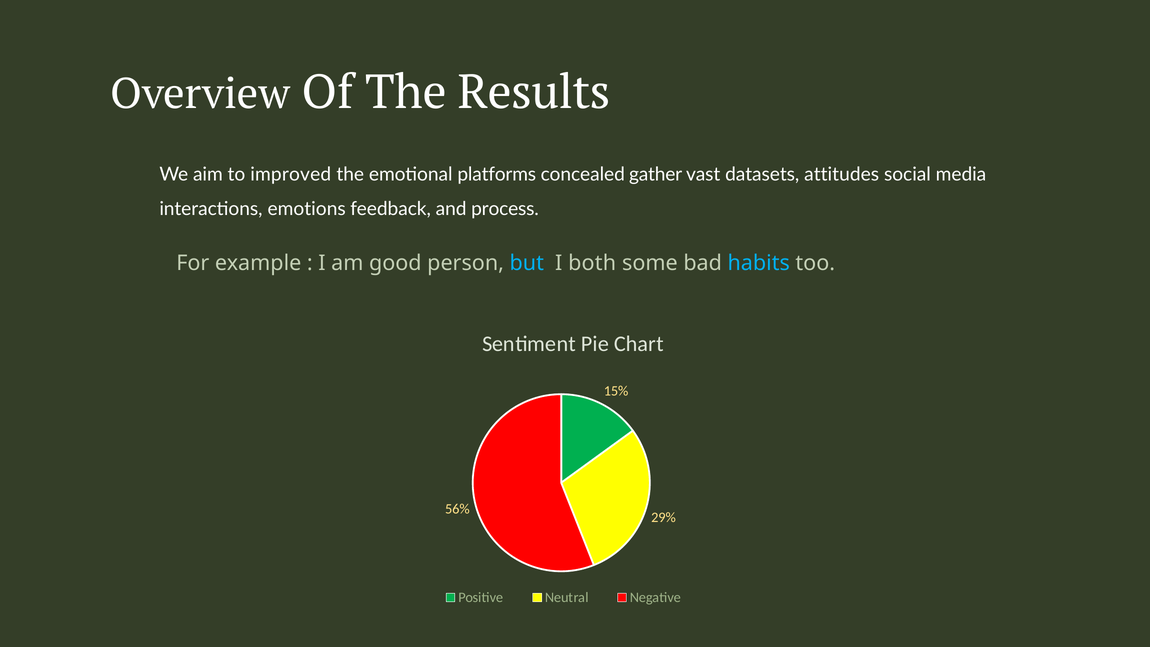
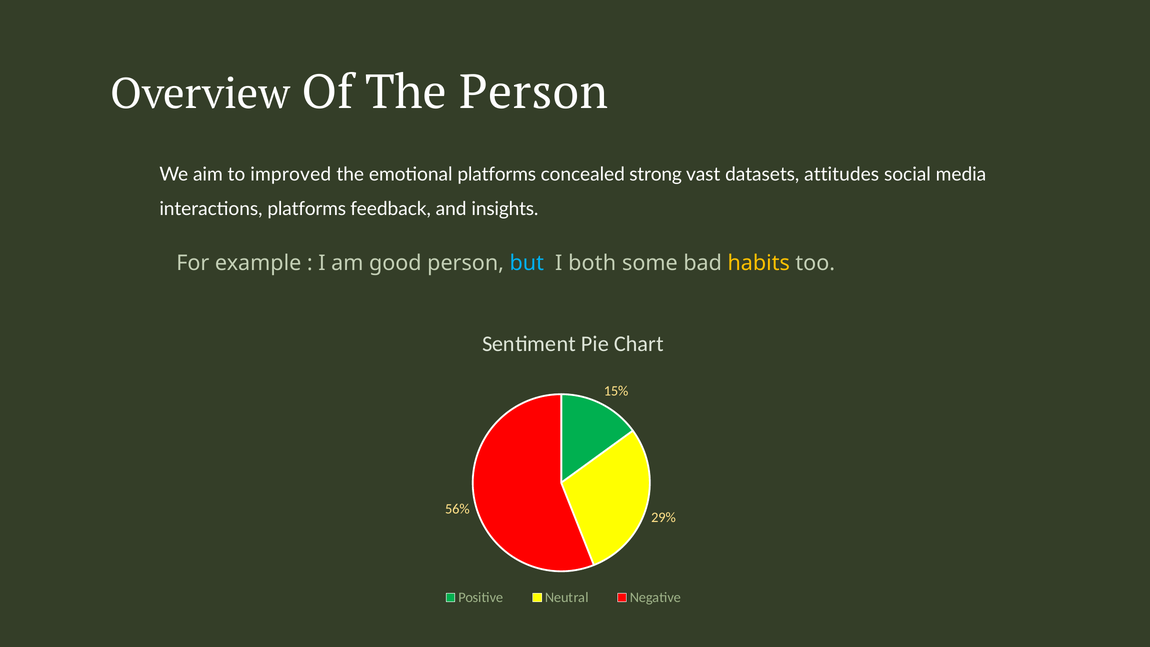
The Results: Results -> Person (534, 92)
gather: gather -> strong (656, 174)
interactions emotions: emotions -> platforms (307, 209)
process: process -> insights (505, 209)
habits colour: light blue -> yellow (759, 263)
